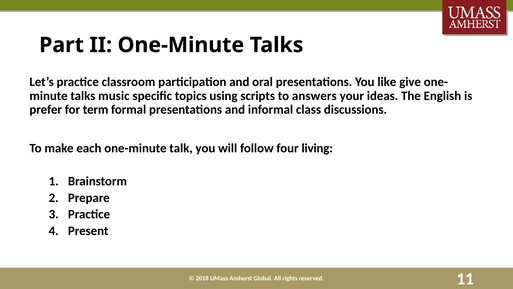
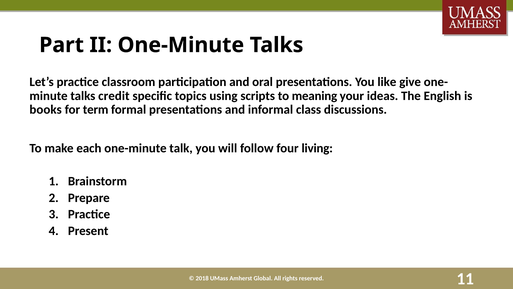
music: music -> credit (114, 96)
answers: answers -> meaning (314, 96)
prefer: prefer -> books (46, 110)
